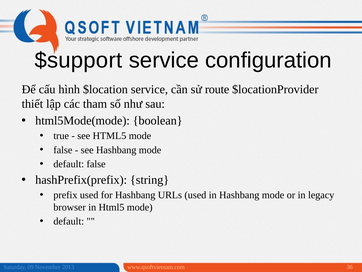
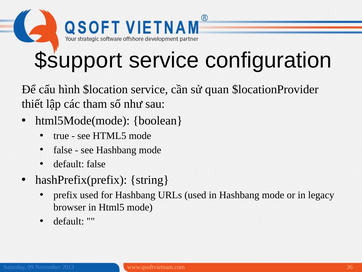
route: route -> quan (217, 89)
